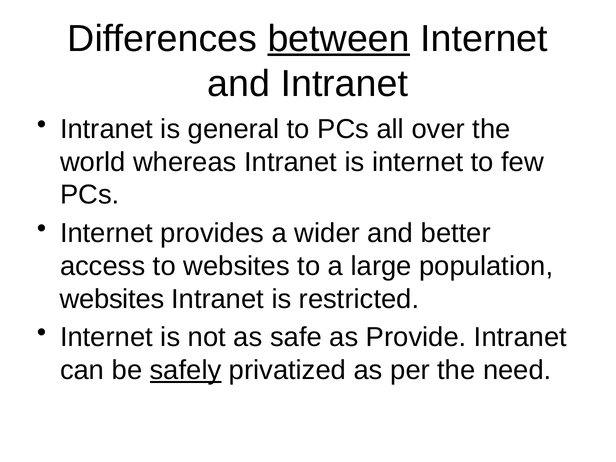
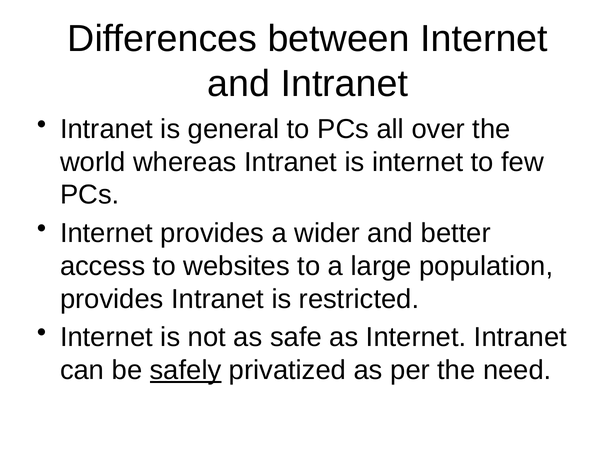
between underline: present -> none (339, 39)
websites: websites -> provides (112, 299)
as Provide: Provide -> Internet (416, 337)
